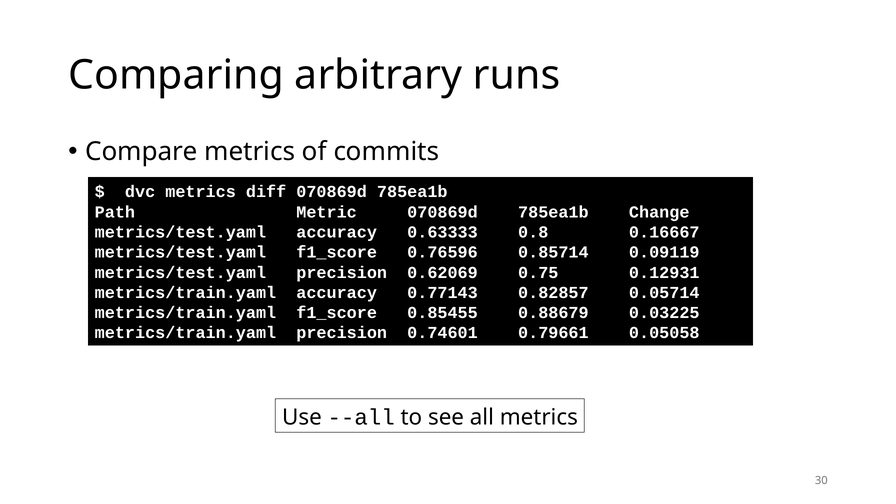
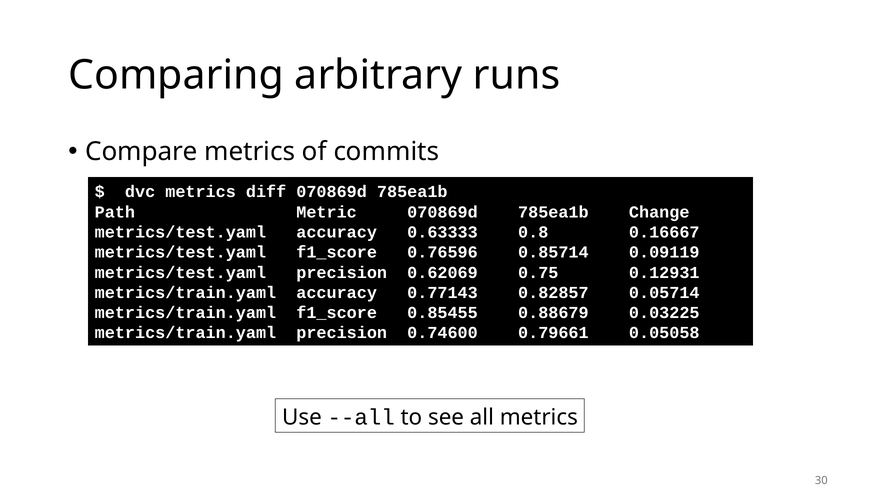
0.74601: 0.74601 -> 0.74600 (442, 333)
